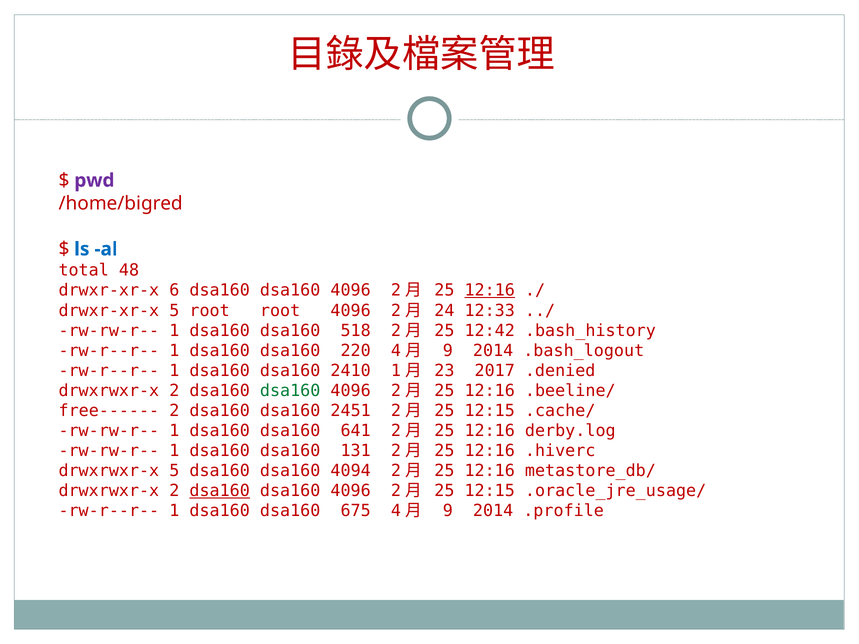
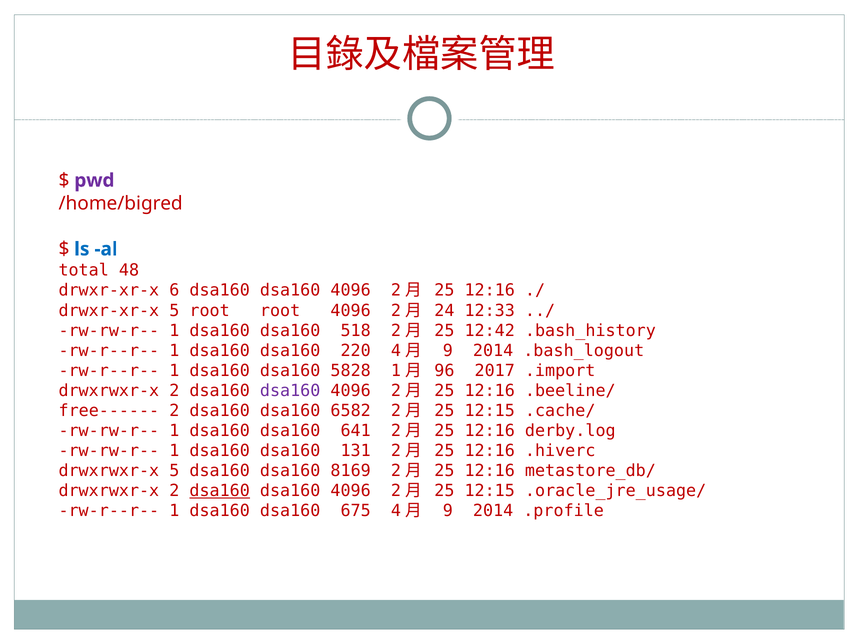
12:16 underline: present -> none (490, 291)
2410: 2410 -> 5828 (351, 371)
23: 23 -> 96 (444, 371)
.denied: .denied -> .import (560, 371)
dsa160 colour: green -> purple (290, 391)
2451: 2451 -> 6582 (351, 411)
4094: 4094 -> 8169 (351, 471)
